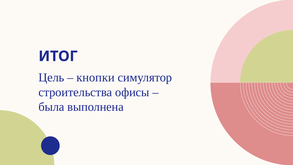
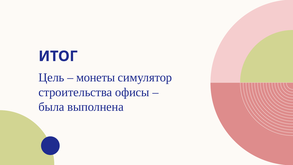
кнопки: кнопки -> монеты (96, 77)
